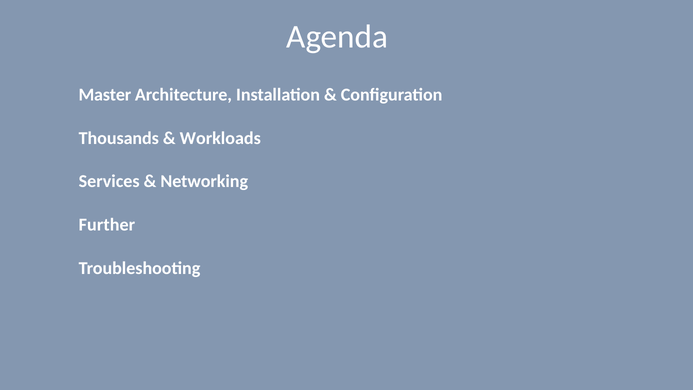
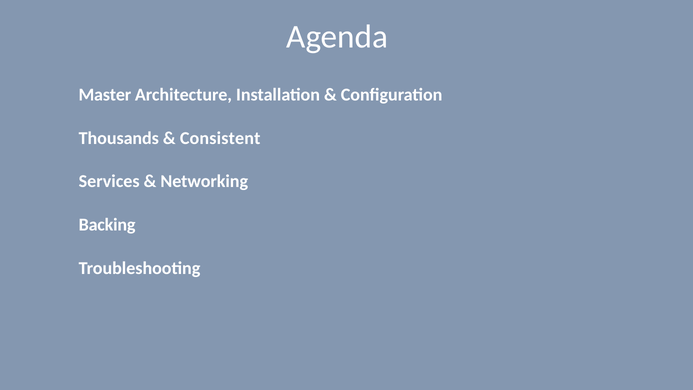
Workloads: Workloads -> Consistent (220, 138)
Further: Further -> Backing (107, 225)
